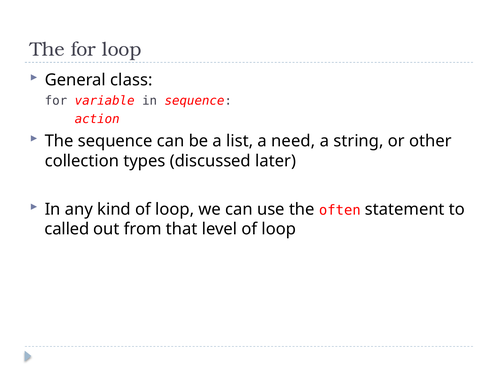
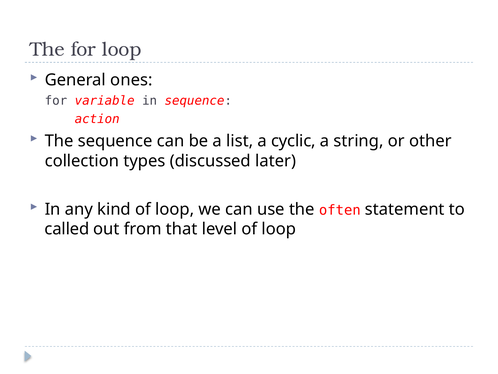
class: class -> ones (131, 80)
need: need -> cyclic (293, 141)
